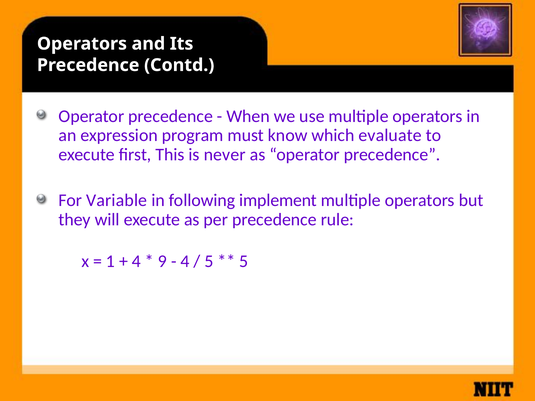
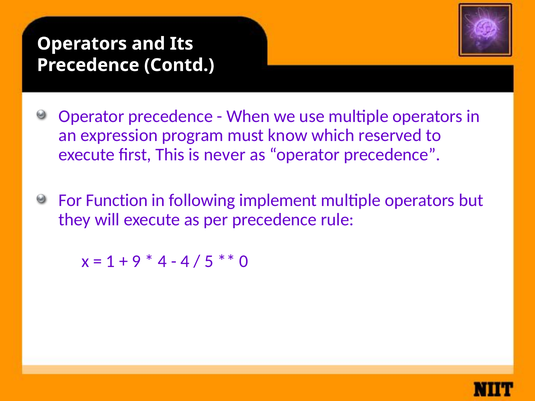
evaluate: evaluate -> reserved (390, 135)
Variable: Variable -> Function (117, 200)
4: 4 -> 9 (136, 261)
9: 9 -> 4 (162, 261)
5: 5 -> 0 (244, 261)
